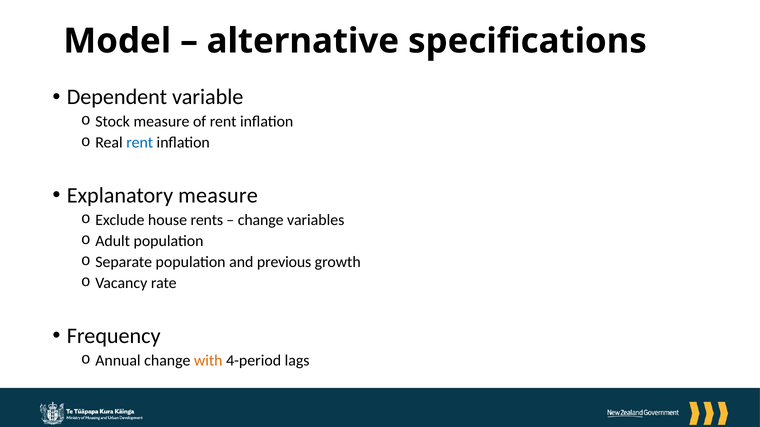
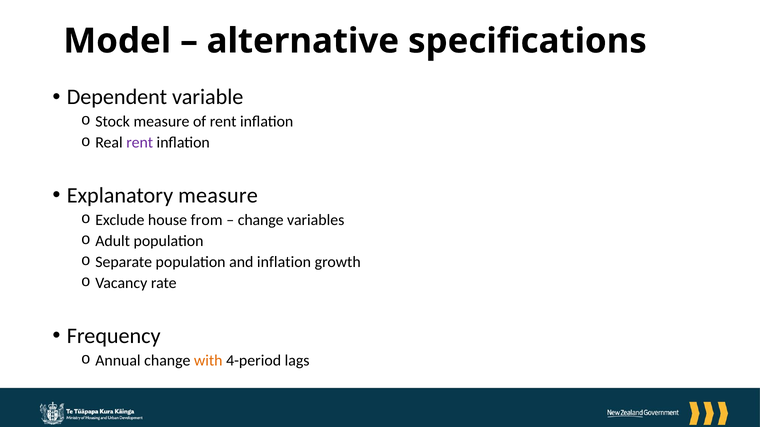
rent colour: blue -> purple (140, 143)
rents: rents -> from (207, 220)
and previous: previous -> inflation (284, 262)
